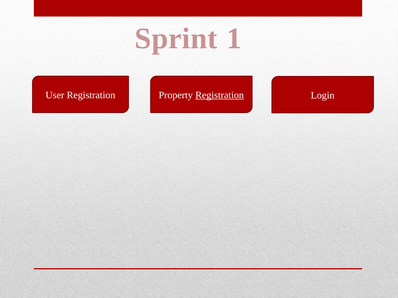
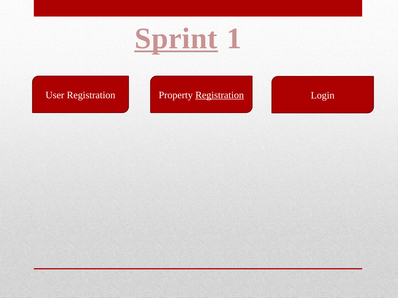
Sprint underline: none -> present (176, 39)
